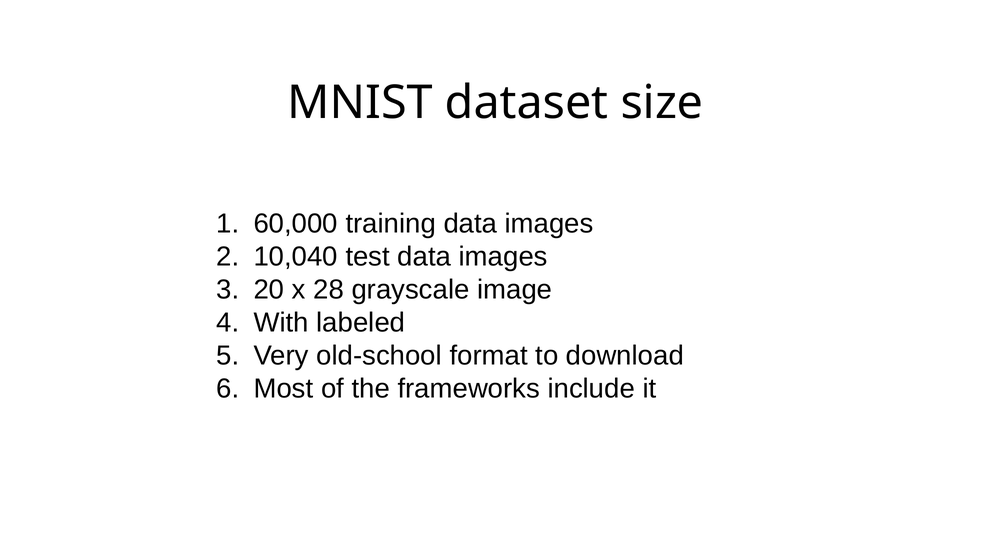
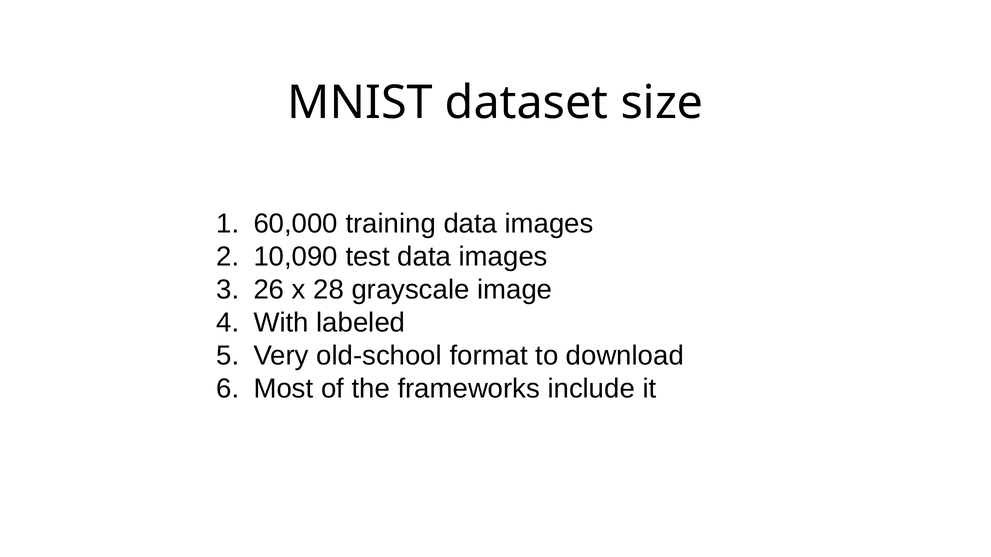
10,040: 10,040 -> 10,090 (296, 257)
20: 20 -> 26 (269, 290)
